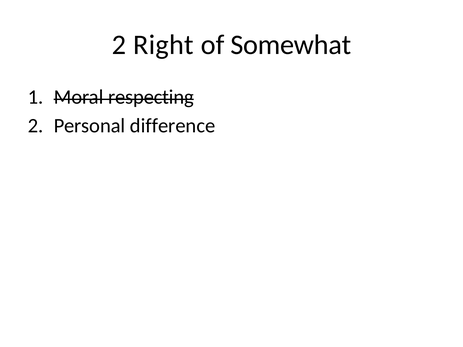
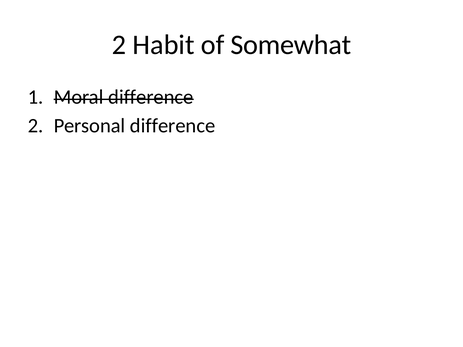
Right: Right -> Habit (163, 45)
Moral respecting: respecting -> difference (151, 97)
